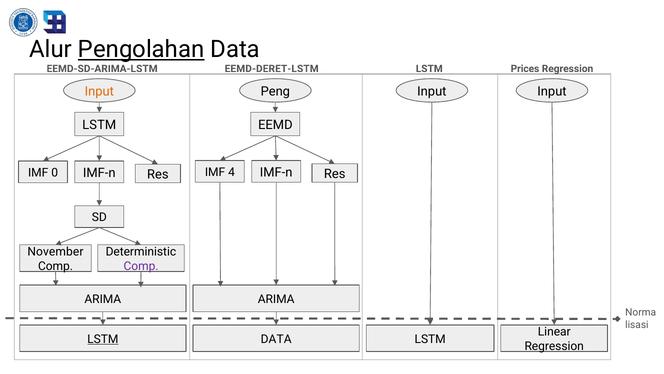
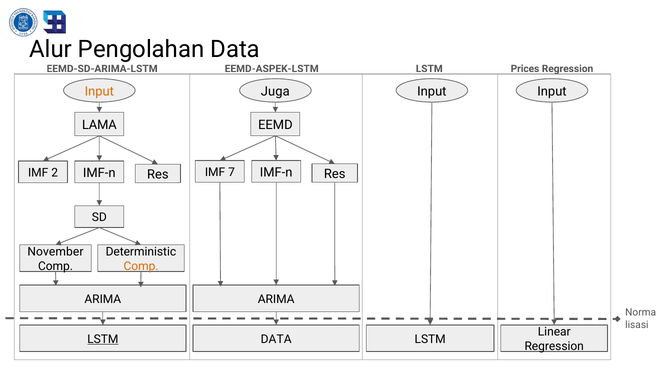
Pengolahan underline: present -> none (141, 49)
EEMD-DERET-LSTM: EEMD-DERET-LSTM -> EEMD-ASPEK-LSTM (272, 69)
Peng: Peng -> Juga (275, 91)
LSTM: LSTM -> LAMA (99, 125)
4: 4 -> 7 (232, 172)
0: 0 -> 2 (55, 172)
Comp colour: purple -> orange (141, 266)
